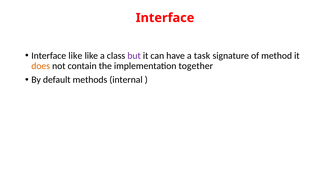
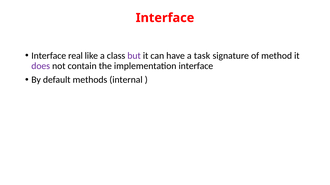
Interface like: like -> real (75, 56)
does colour: orange -> purple (41, 66)
implementation together: together -> interface (196, 66)
